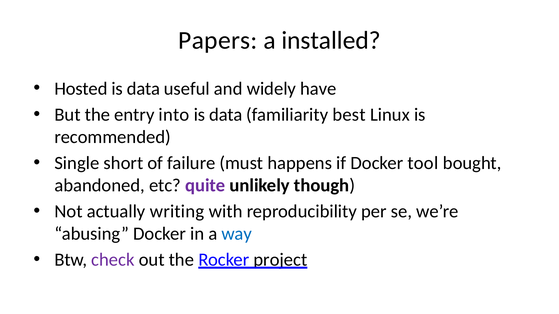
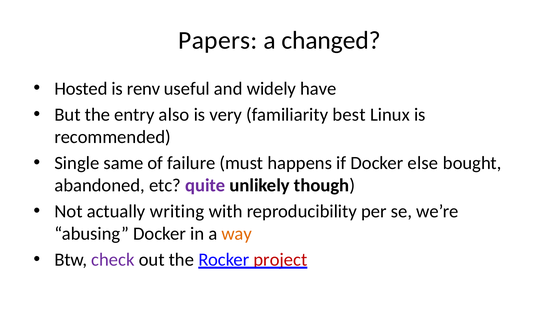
installed: installed -> changed (331, 41)
data: data -> renv (144, 89)
into: into -> also (174, 115)
data: data -> very (226, 115)
short: short -> same (124, 163)
tool: tool -> else (423, 163)
way colour: blue -> orange (237, 234)
project colour: black -> red (280, 260)
